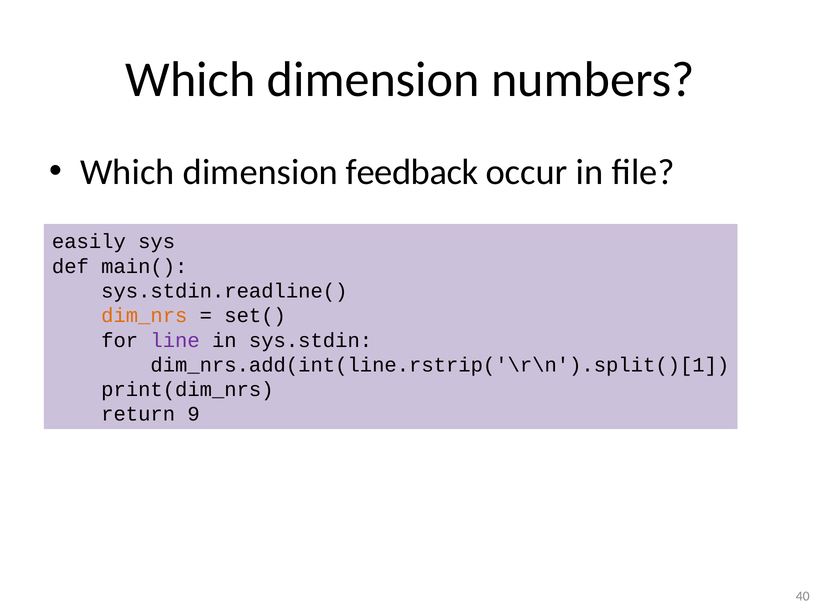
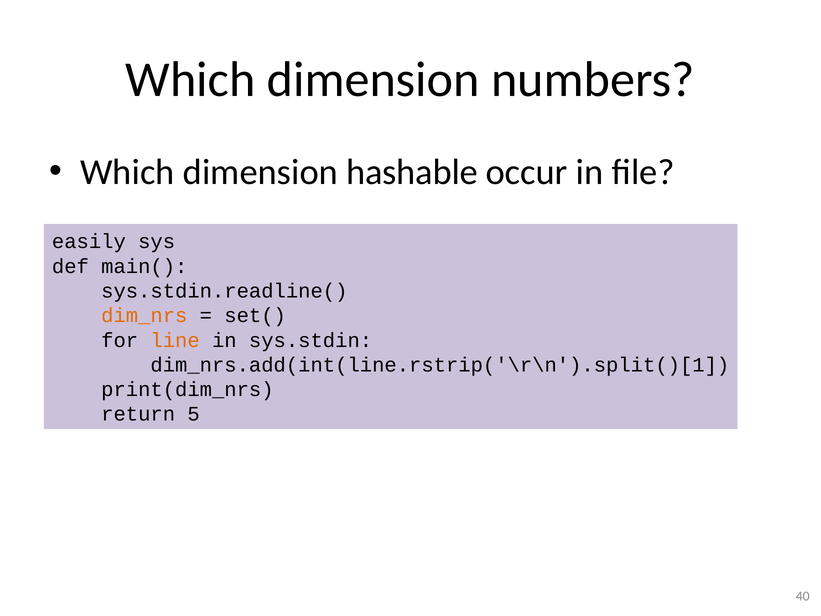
feedback: feedback -> hashable (412, 172)
line colour: purple -> orange (175, 340)
9: 9 -> 5 (194, 414)
